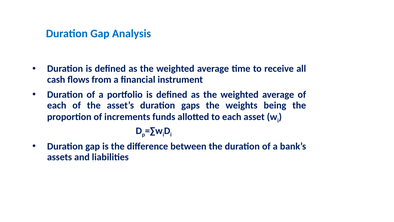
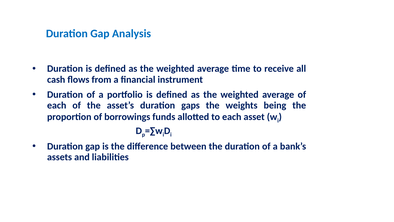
increments: increments -> borrowings (127, 117)
